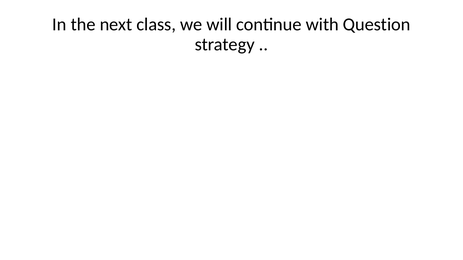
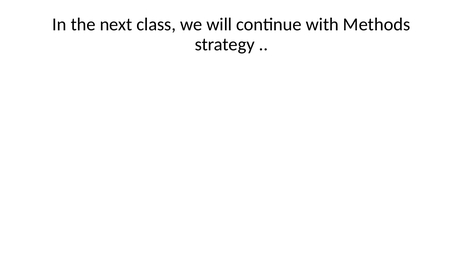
Question: Question -> Methods (377, 25)
